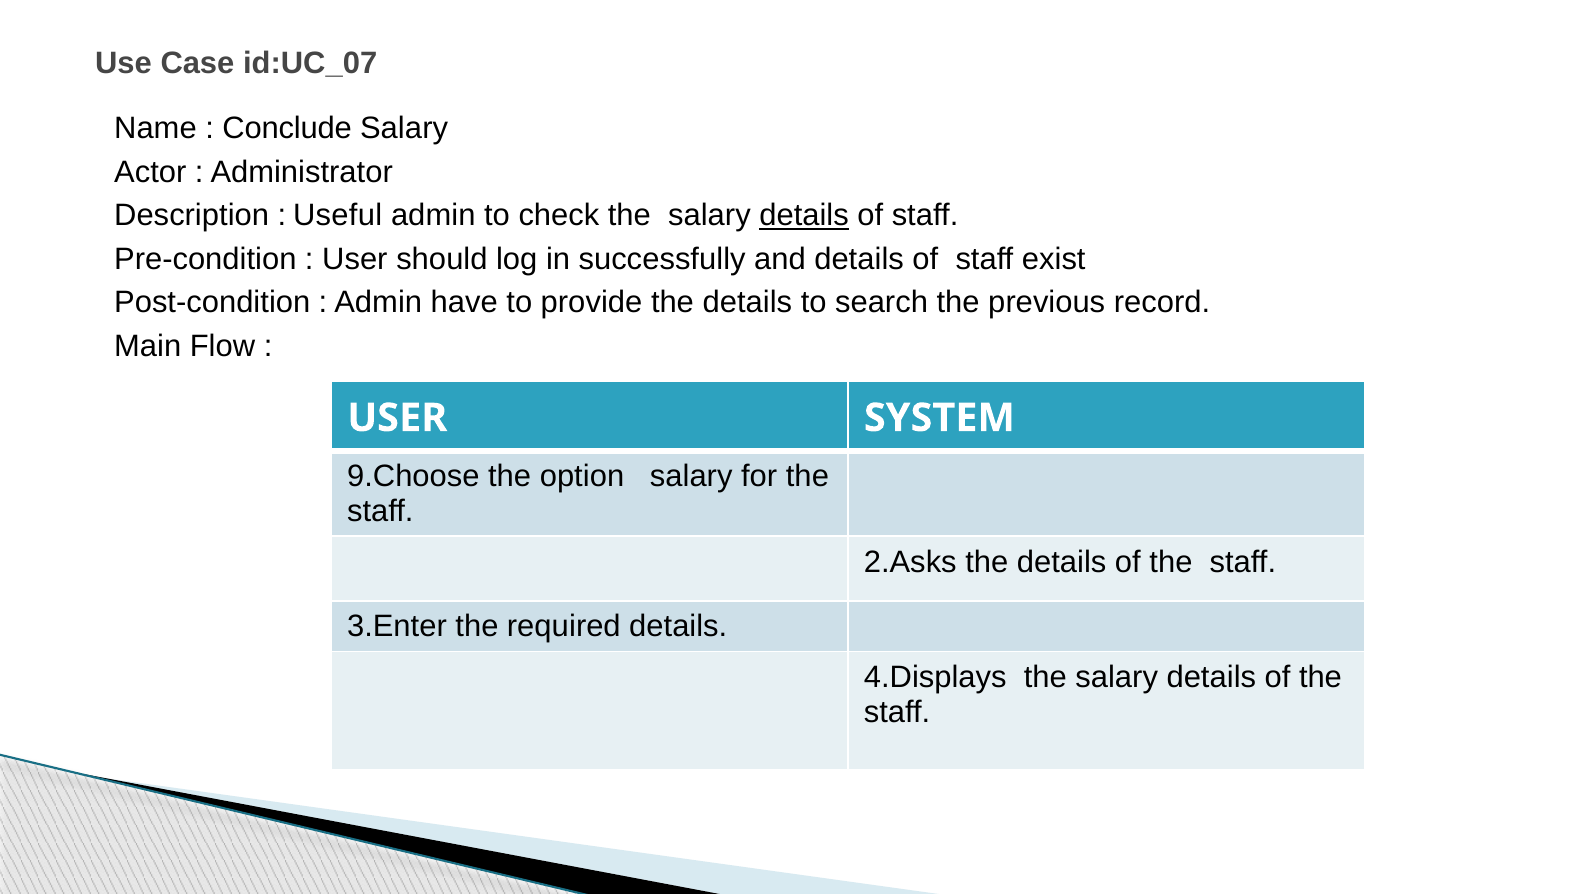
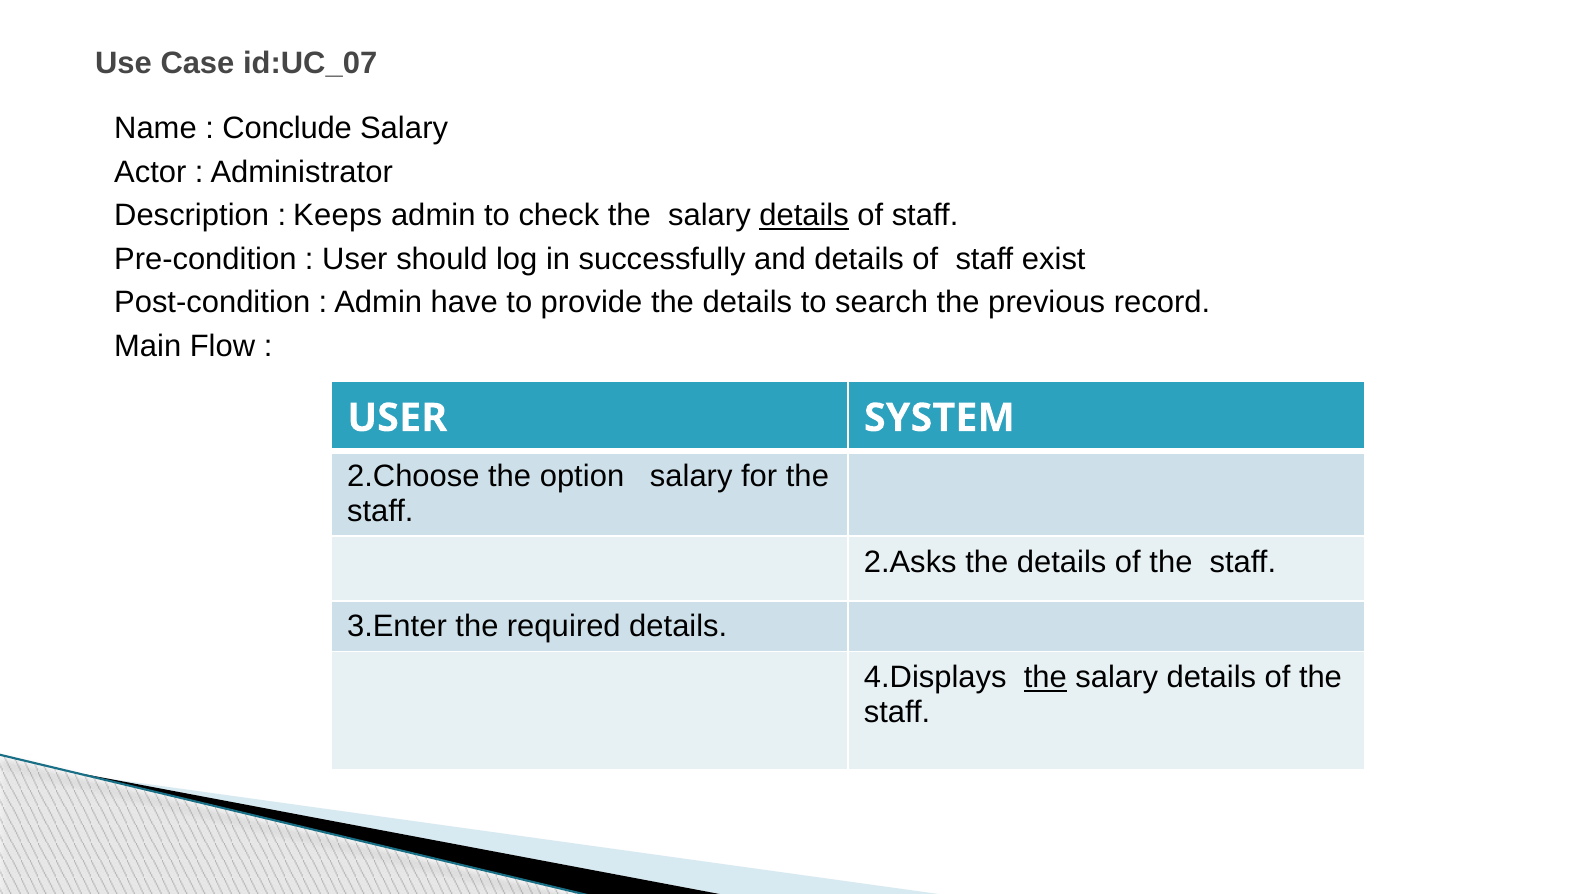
Useful: Useful -> Keeps (338, 216)
9.Choose: 9.Choose -> 2.Choose (413, 477)
the underline: none -> present (1045, 678)
